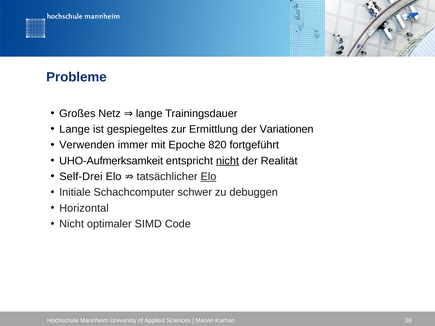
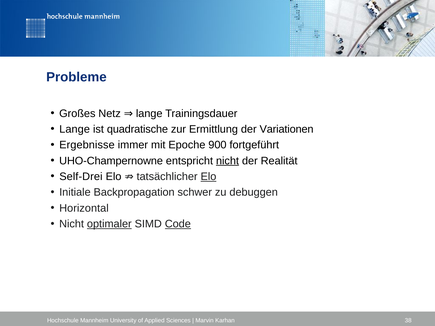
gespiegeltes: gespiegeltes -> quadratische (137, 129)
Verwenden: Verwenden -> Ergebnisse (87, 145)
820: 820 -> 900 (217, 145)
UHO-Aufmerksamkeit: UHO-Aufmerksamkeit -> UHO-Champernowne (111, 161)
Schachcomputer: Schachcomputer -> Backpropagation (134, 193)
optimaler underline: none -> present (109, 224)
Code underline: none -> present (178, 224)
